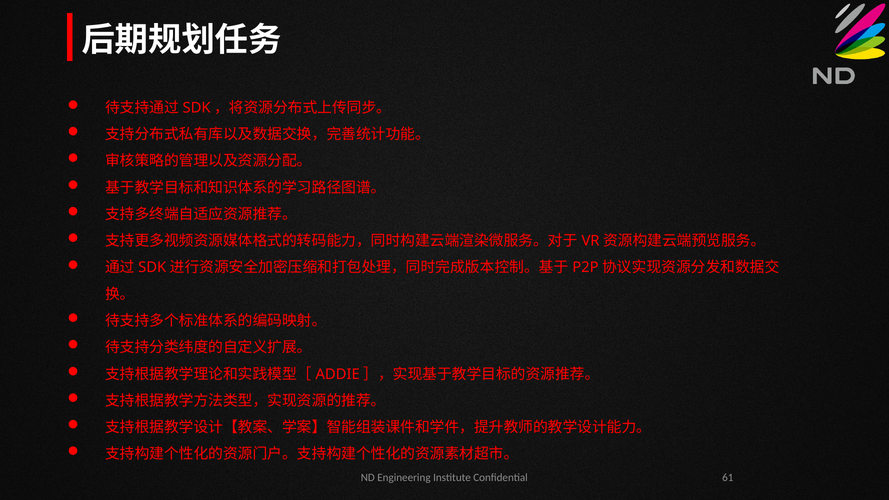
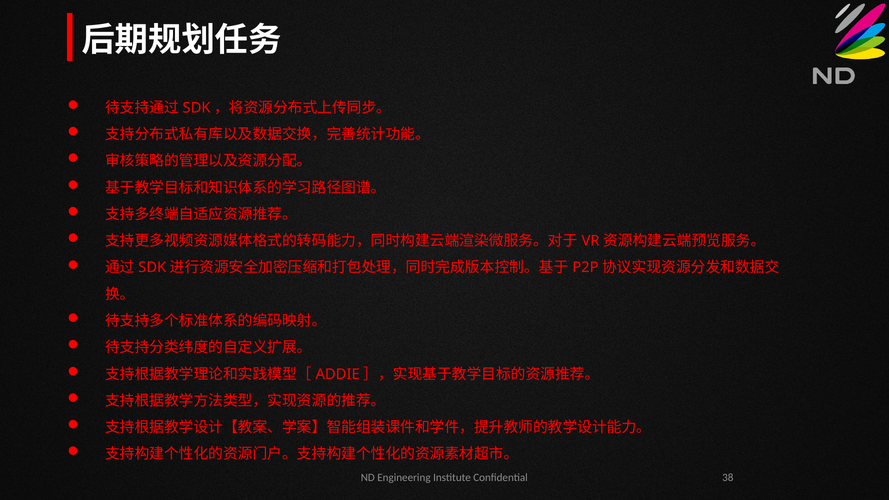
61: 61 -> 38 (728, 477)
